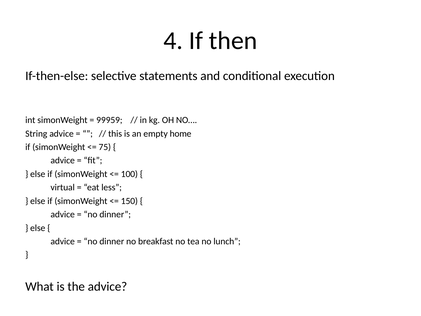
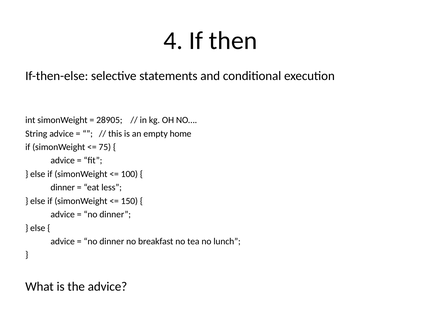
99959: 99959 -> 28905 (109, 120)
virtual: virtual -> dinner (63, 187)
